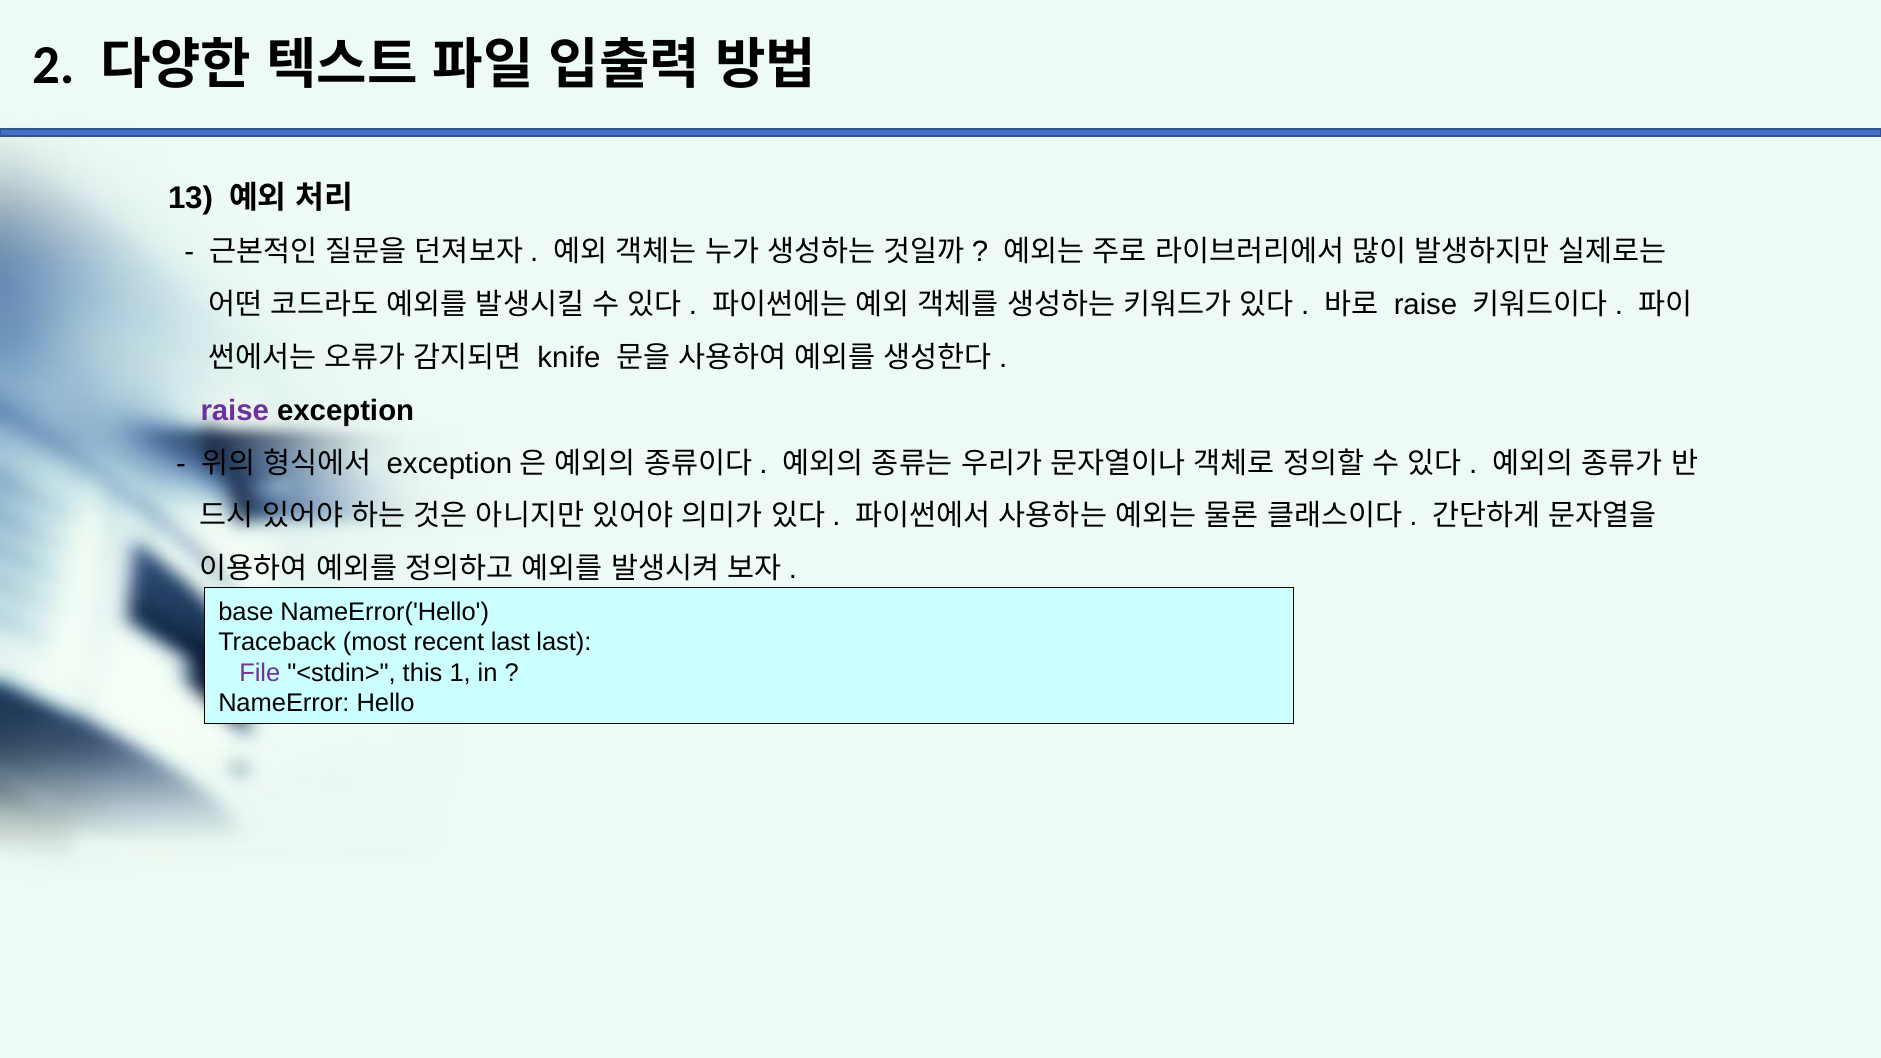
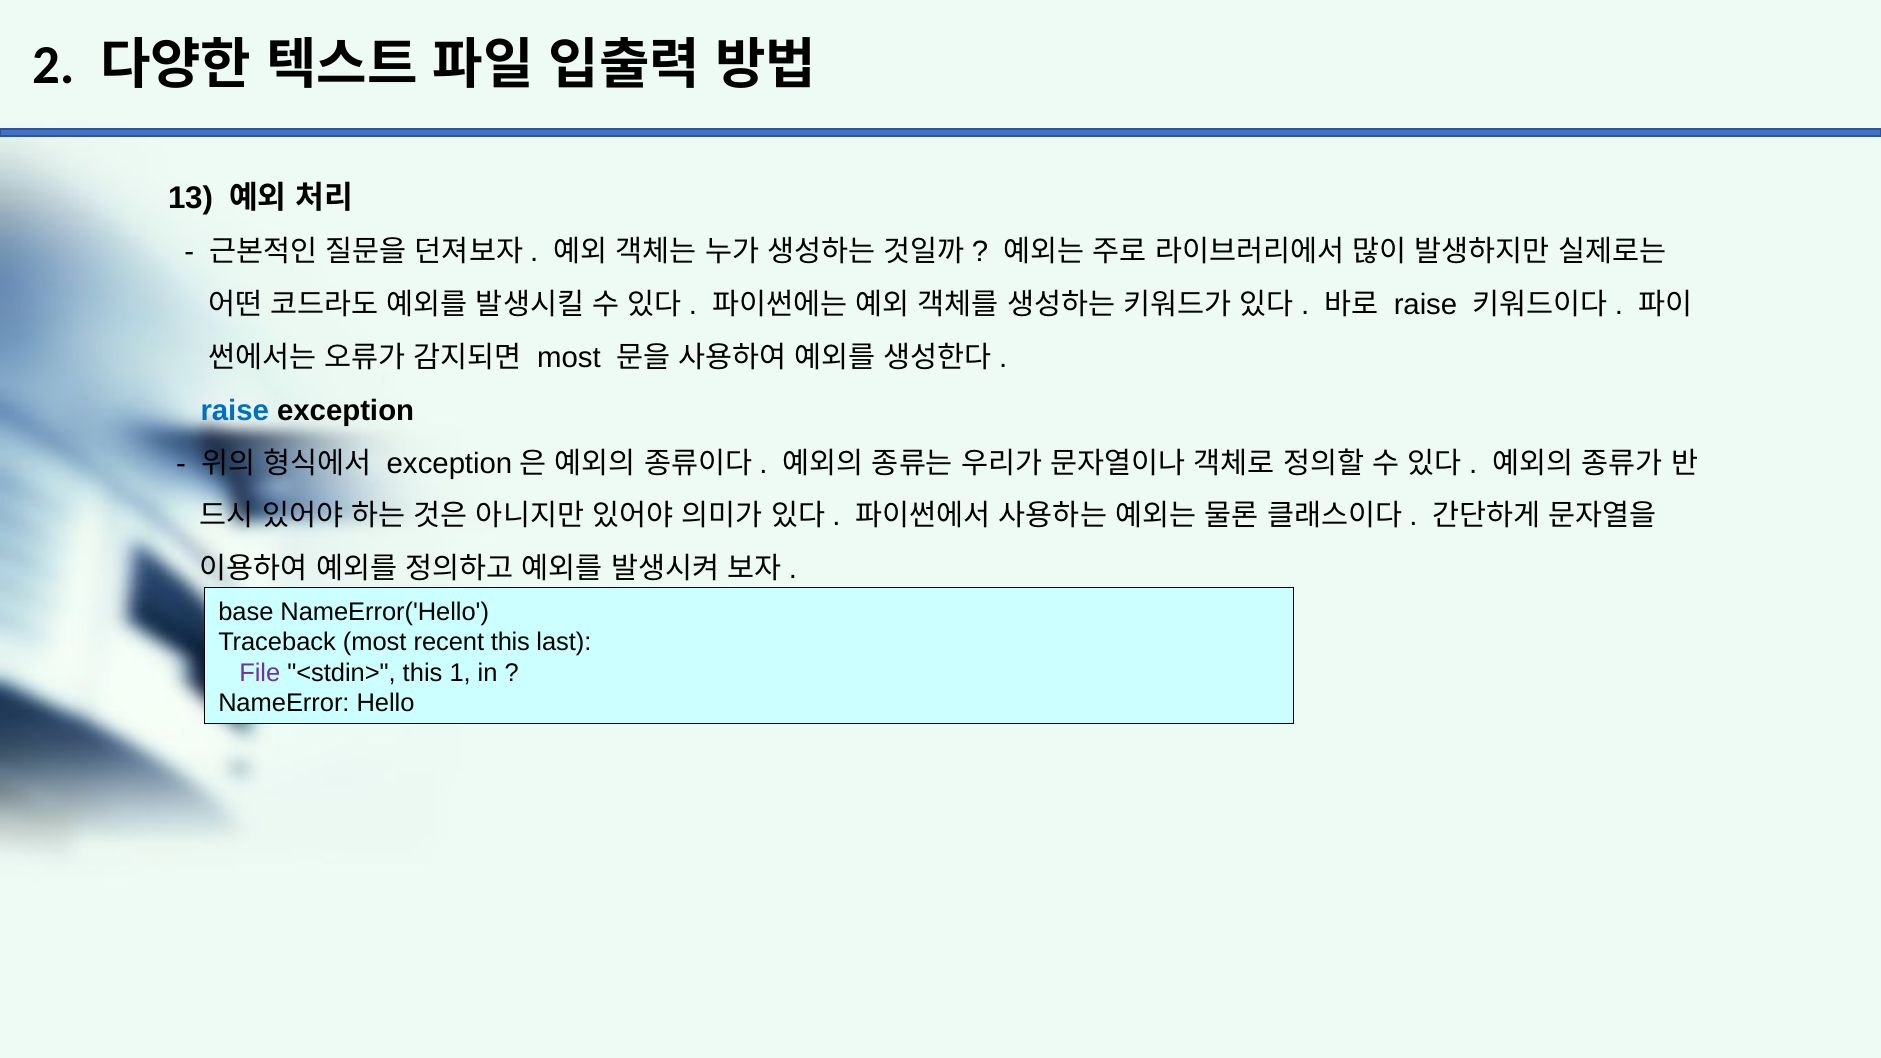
knife: knife -> most (569, 358)
raise colour: purple -> blue (235, 411)
recent last: last -> this (510, 642)
